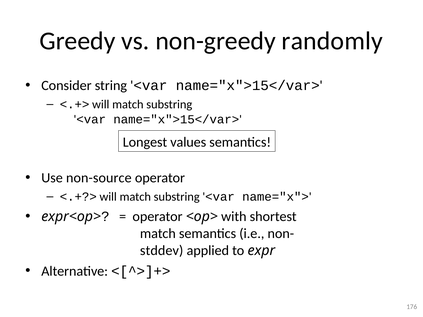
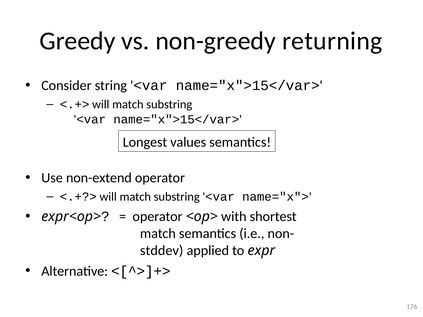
randomly: randomly -> returning (332, 41)
non-source: non-source -> non-extend (99, 178)
